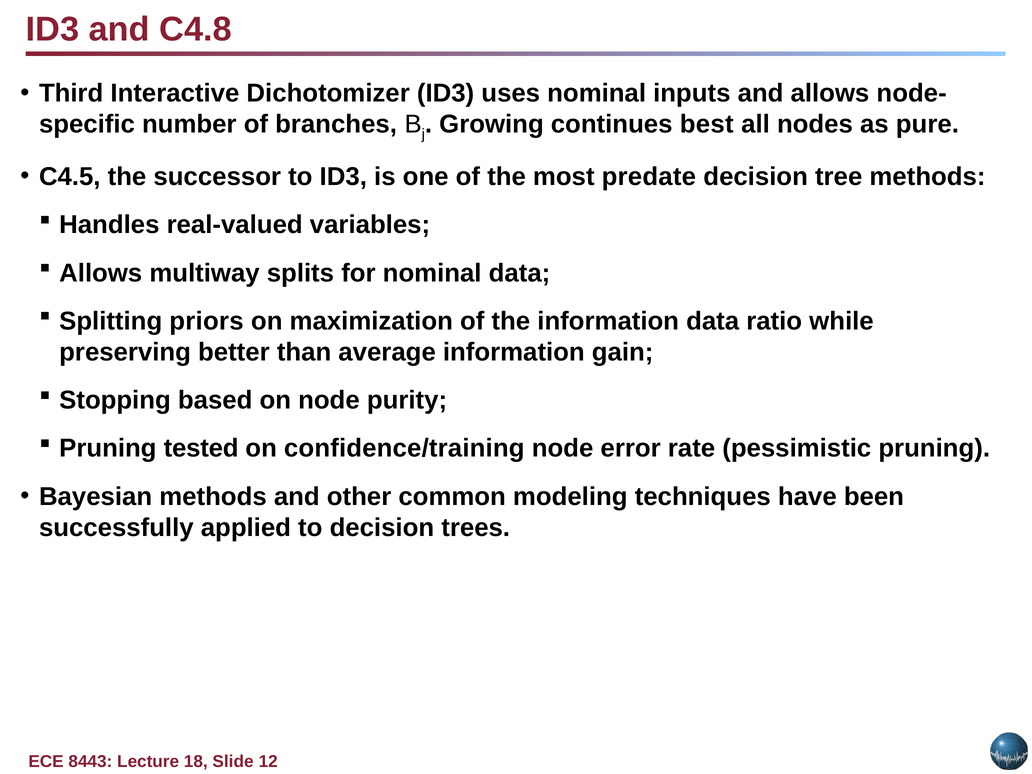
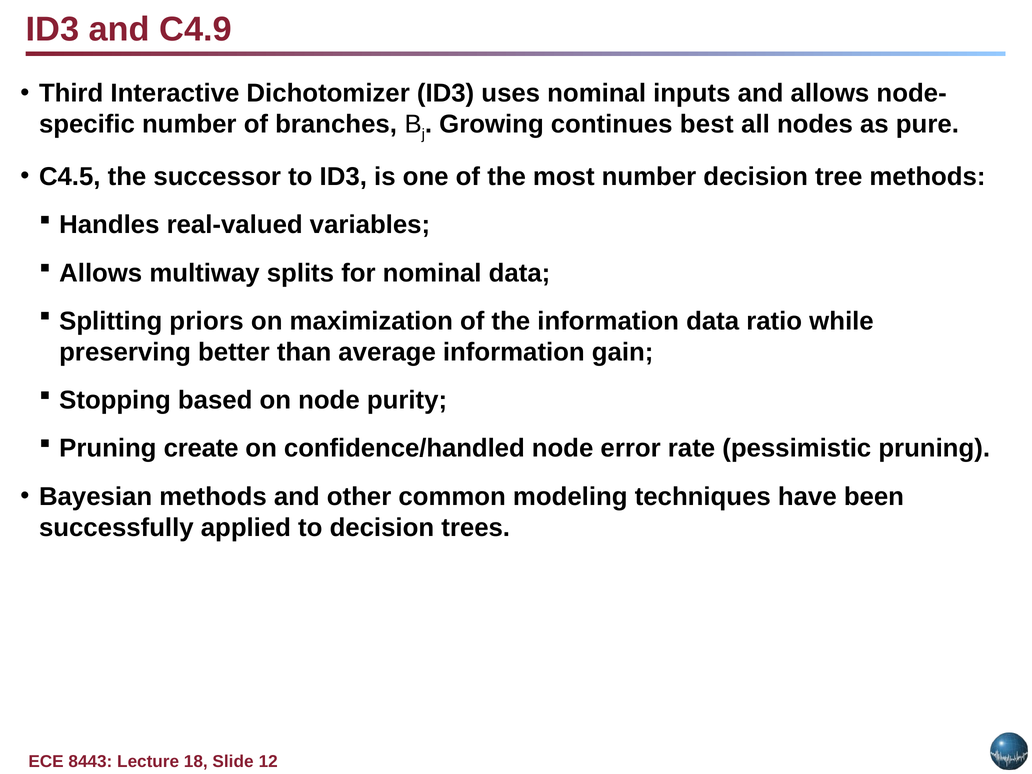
C4.8: C4.8 -> C4.9 (196, 29)
most predate: predate -> number (649, 177)
tested: tested -> create (201, 448)
confidence/training: confidence/training -> confidence/handled (404, 448)
